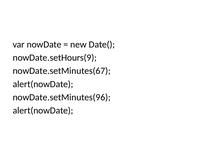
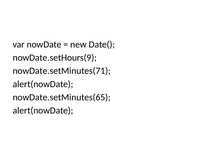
nowDate.setMinutes(67: nowDate.setMinutes(67 -> nowDate.setMinutes(71 (62, 71)
nowDate.setMinutes(96: nowDate.setMinutes(96 -> nowDate.setMinutes(65 (62, 97)
